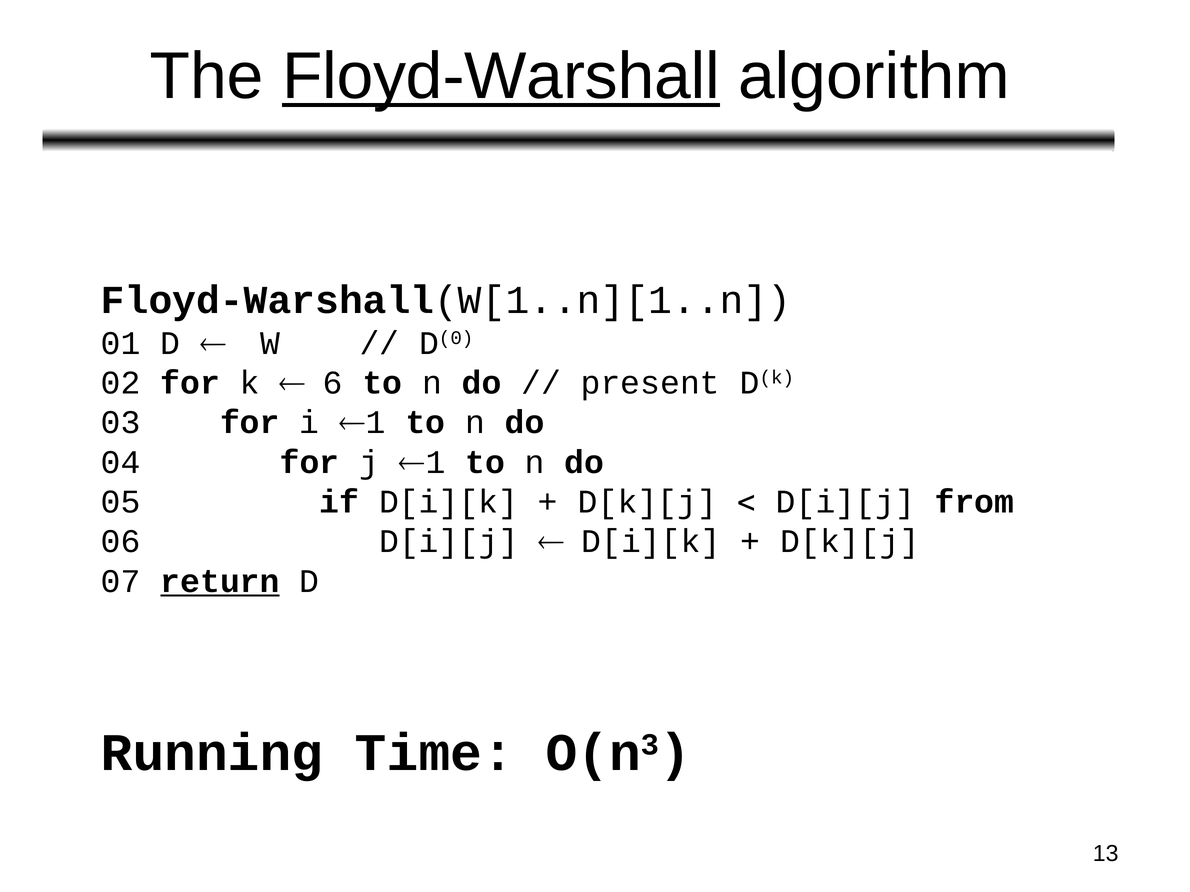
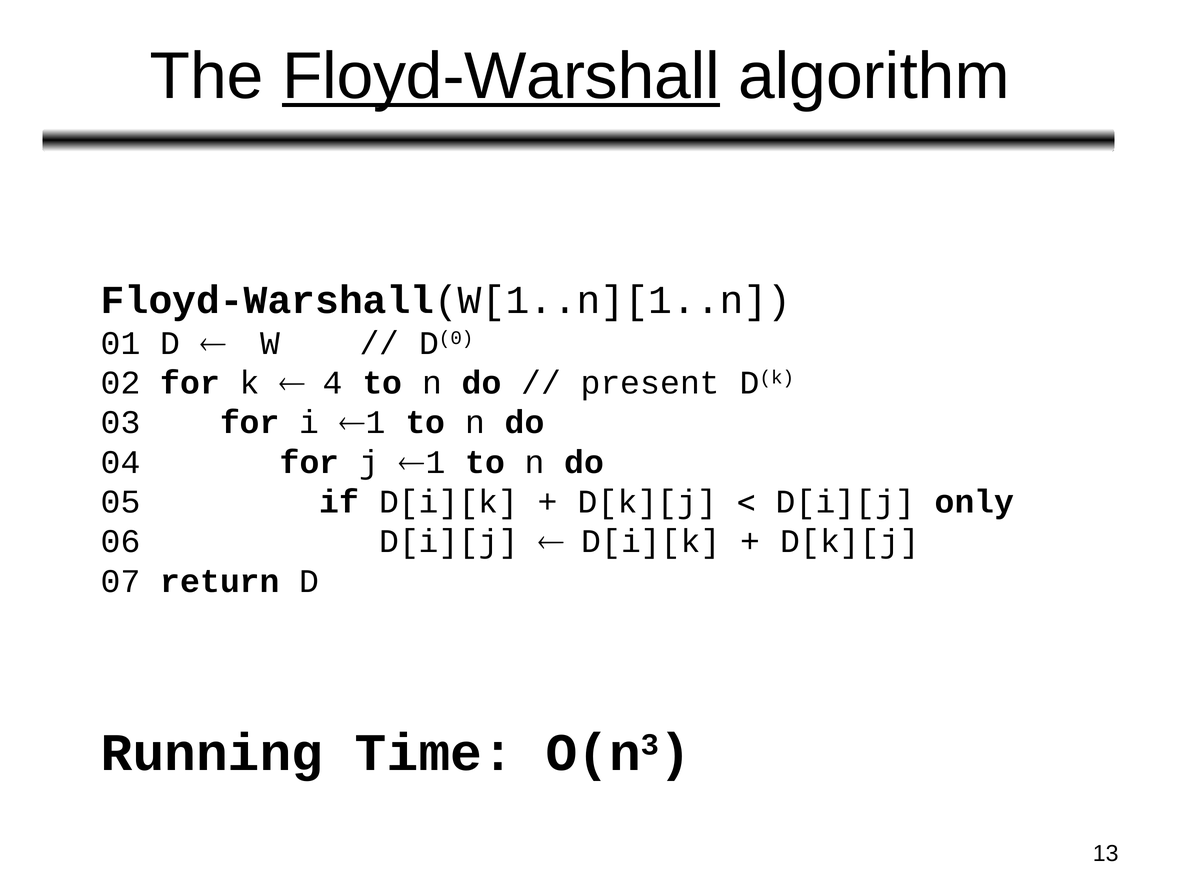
6: 6 -> 4 (333, 383)
from: from -> only (974, 502)
return underline: present -> none (220, 581)
